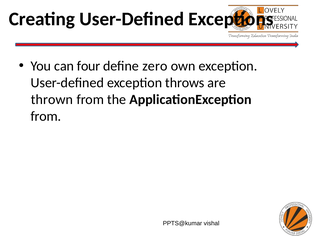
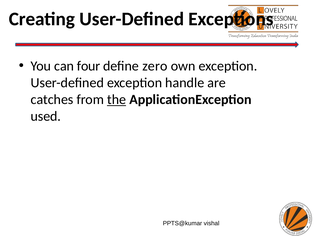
throws: throws -> handle (185, 83)
thrown: thrown -> catches (52, 99)
the underline: none -> present (117, 99)
from: from -> used (46, 116)
